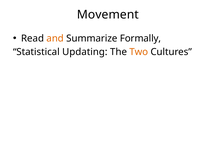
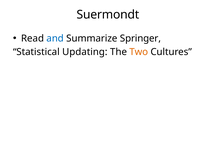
Movement: Movement -> Suermondt (108, 15)
and colour: orange -> blue (55, 38)
Formally: Formally -> Springer (140, 38)
